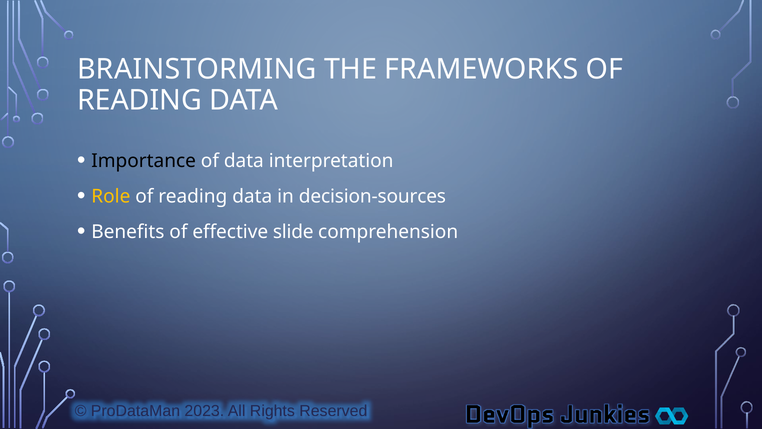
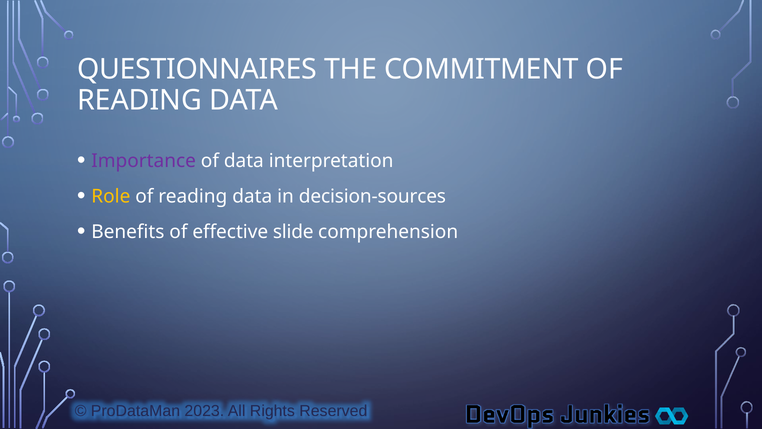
BRAINSTORMING: BRAINSTORMING -> QUESTIONNAIRES (197, 69)
FRAMEWORKS: FRAMEWORKS -> COMMITMENT (482, 69)
Importance colour: black -> purple (144, 161)
